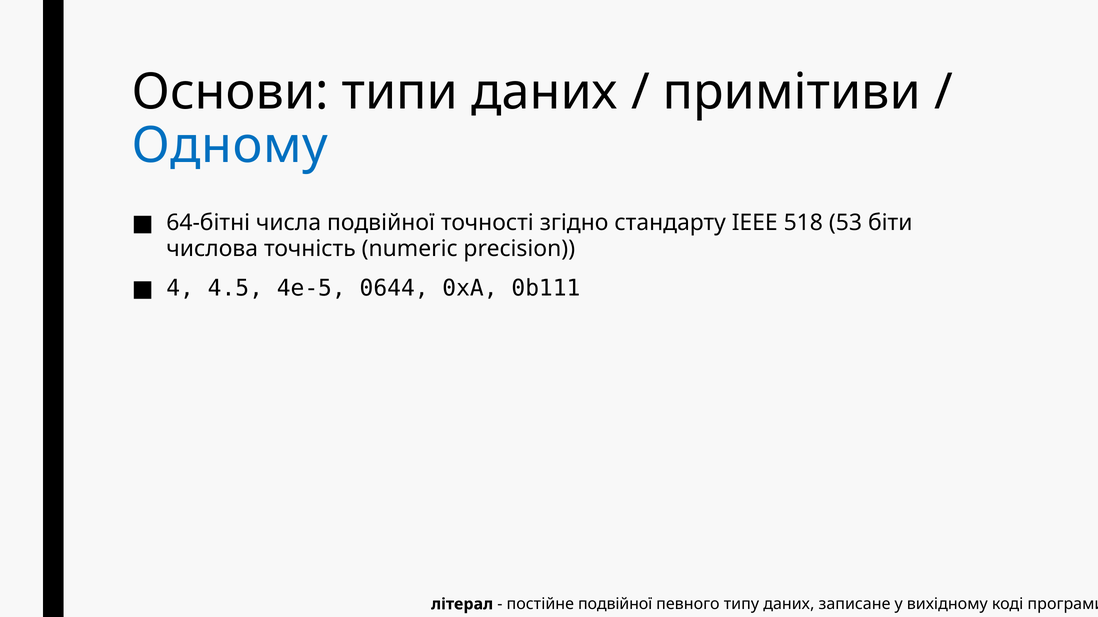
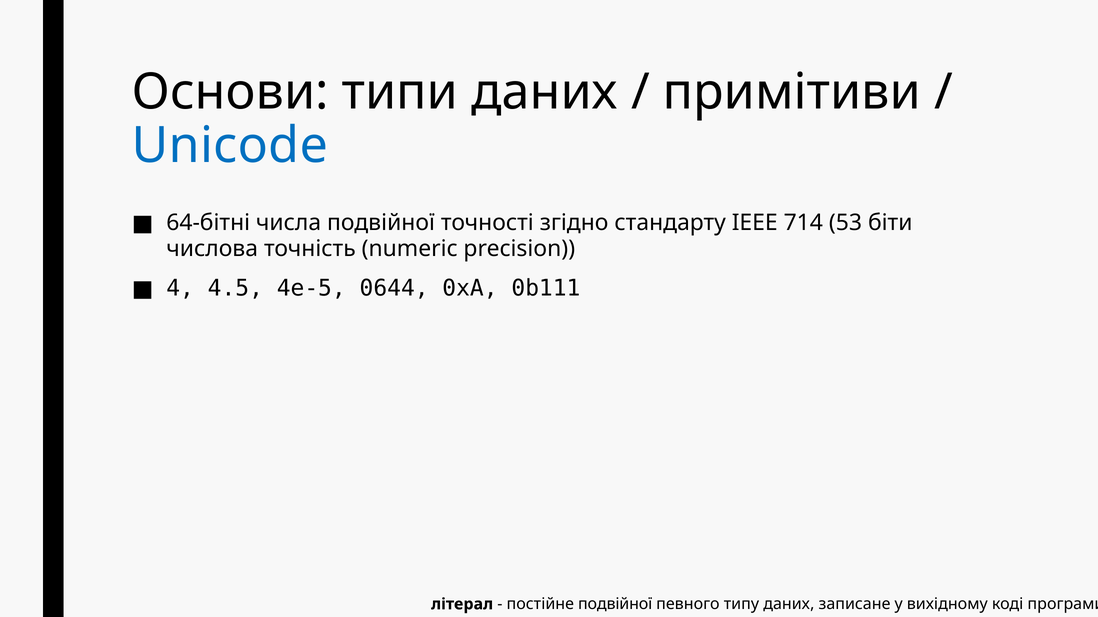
Одному: Одному -> Unicode (230, 146)
518: 518 -> 714 (803, 223)
